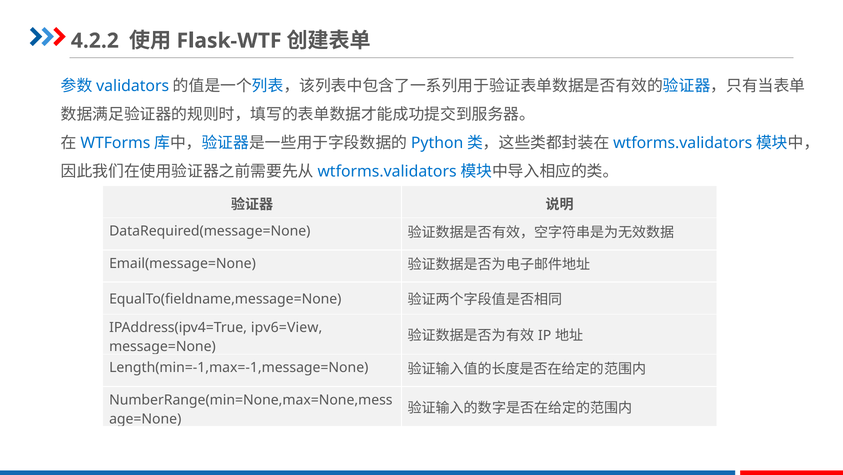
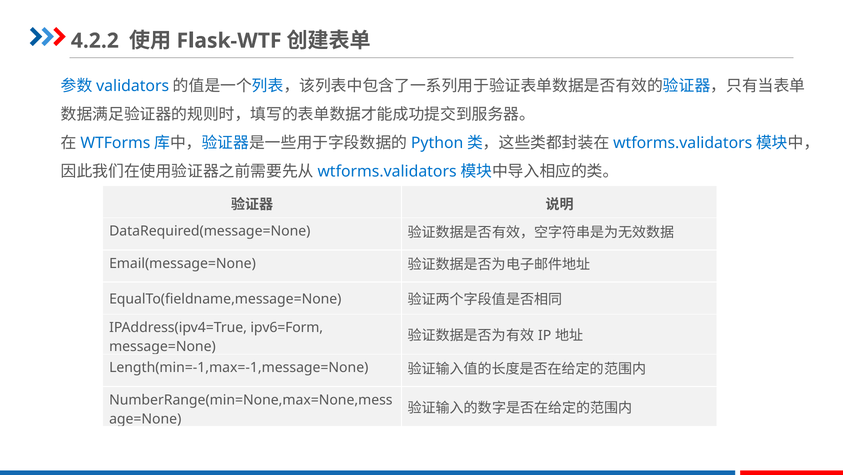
ipv6=View: ipv6=View -> ipv6=Form (287, 327)
